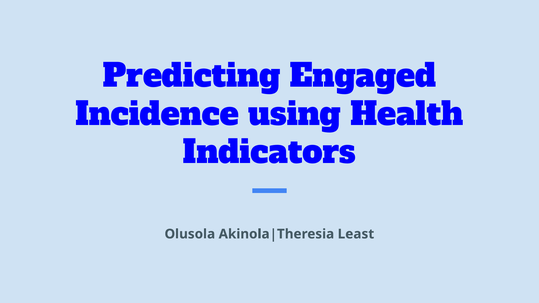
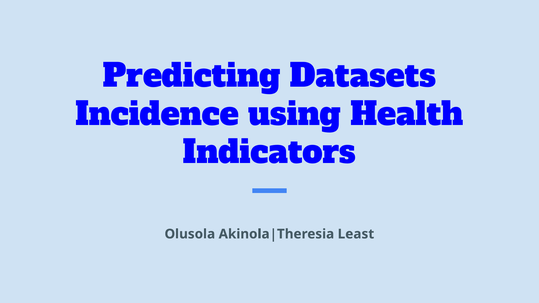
Engaged: Engaged -> Datasets (363, 76)
